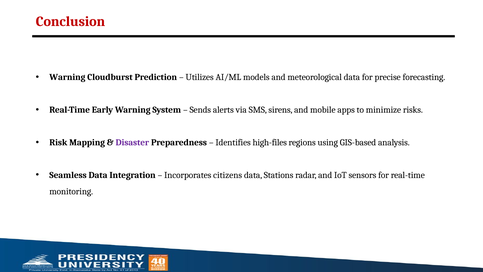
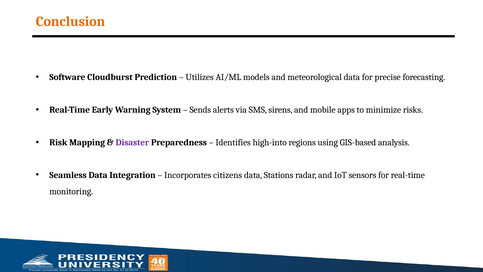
Conclusion colour: red -> orange (70, 22)
Warning: Warning -> Software (67, 77)
high-files: high-files -> high-into (270, 142)
